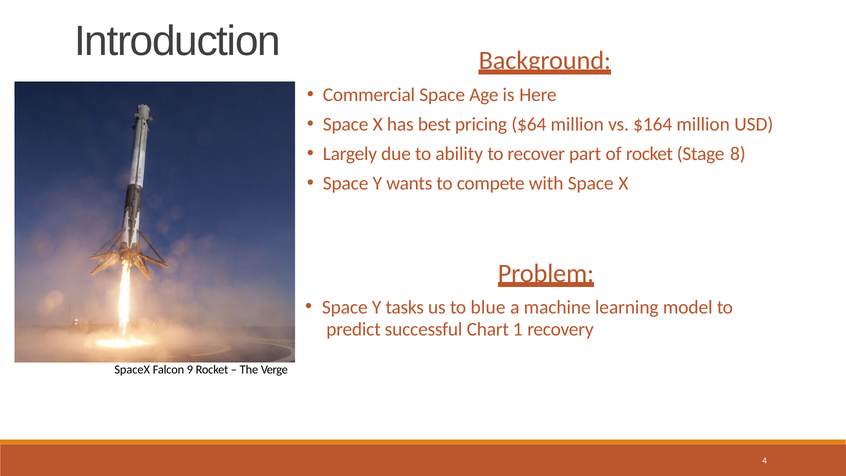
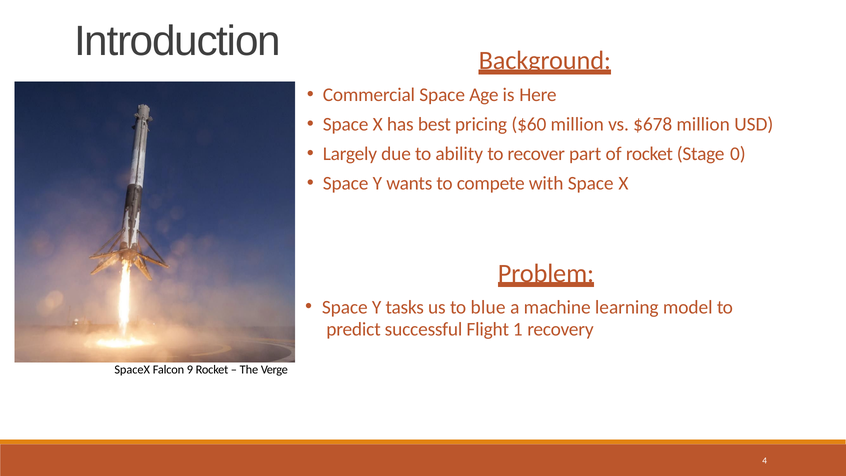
$64: $64 -> $60 (529, 124)
$164: $164 -> $678 (653, 124)
8: 8 -> 0 (738, 154)
Chart: Chart -> Flight (488, 329)
